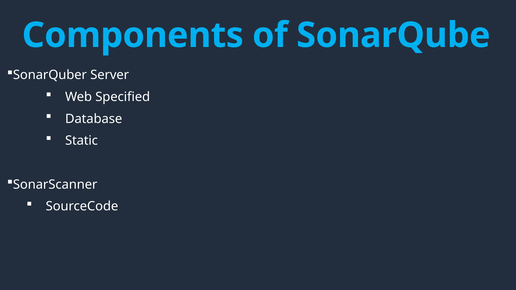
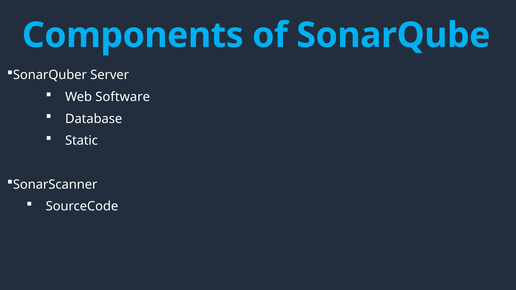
Specified: Specified -> Software (123, 97)
